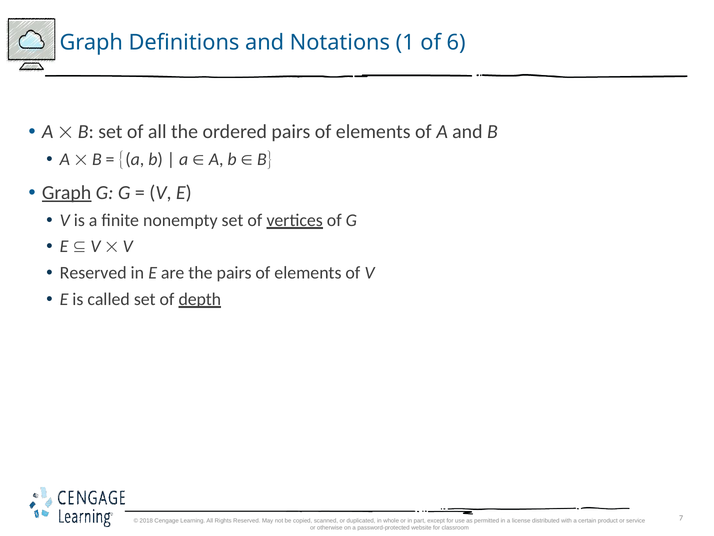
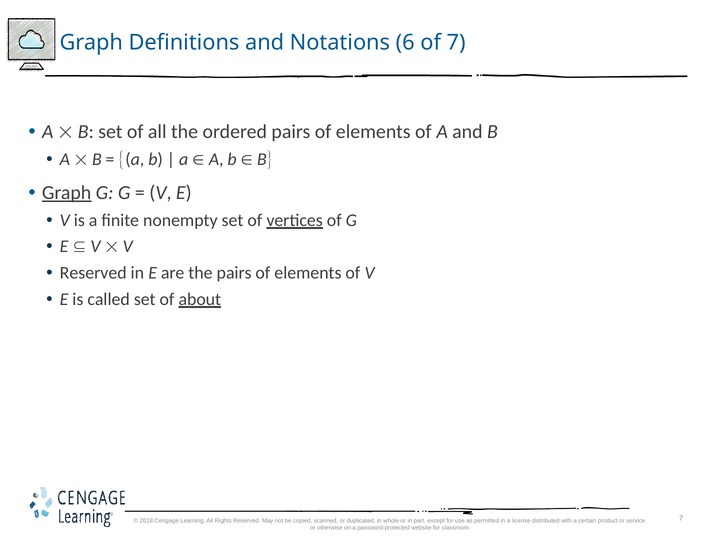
1: 1 -> 6 (405, 43)
of 6: 6 -> 7 (456, 43)
depth: depth -> about (200, 299)
